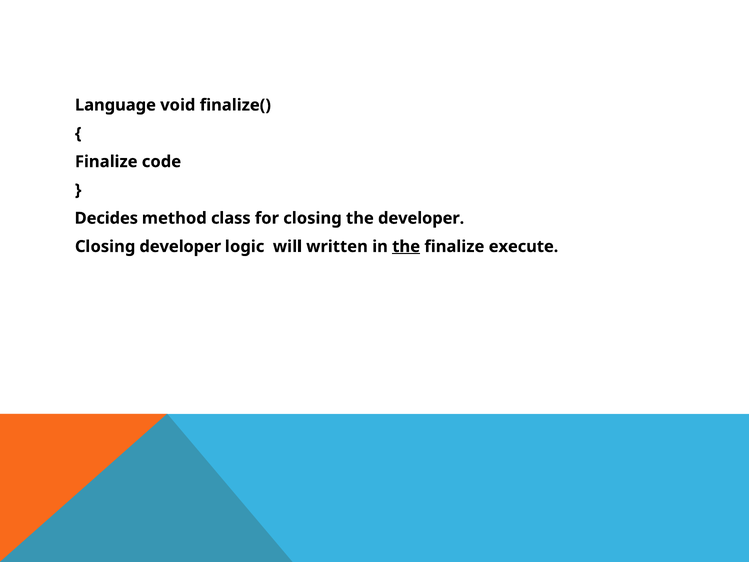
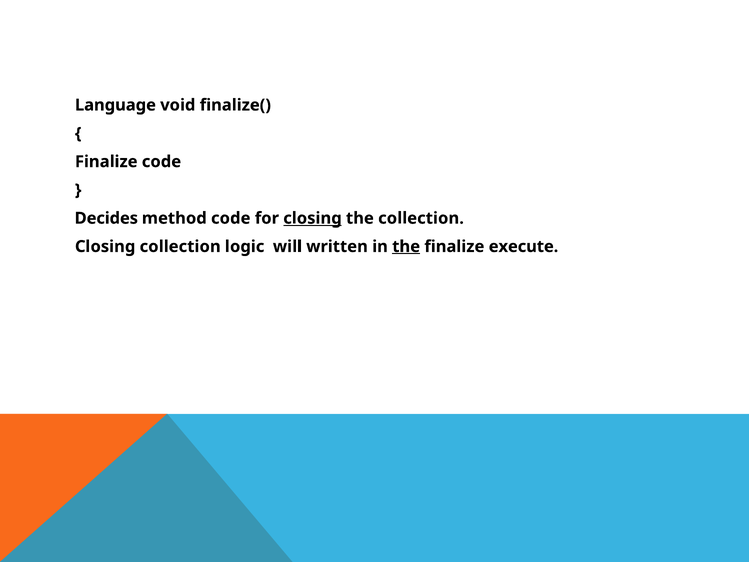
method class: class -> code (231, 218)
closing underline: none -> present (313, 218)
the developer: developer -> collection (421, 218)
Closing developer: developer -> collection (180, 246)
